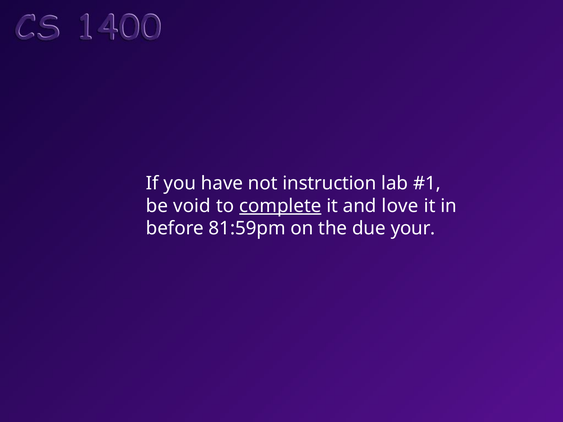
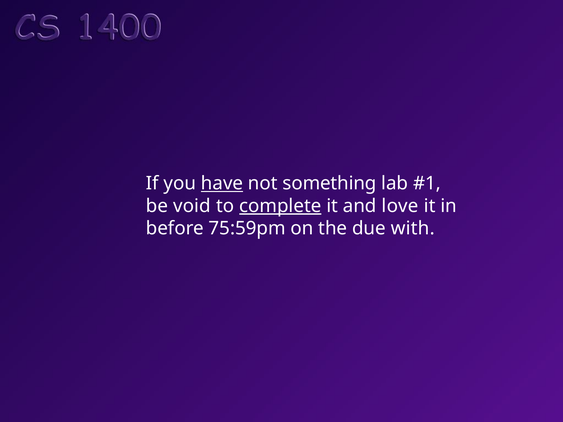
have underline: none -> present (222, 183)
instruction: instruction -> something (330, 183)
81:59pm: 81:59pm -> 75:59pm (247, 229)
your: your -> with (413, 229)
